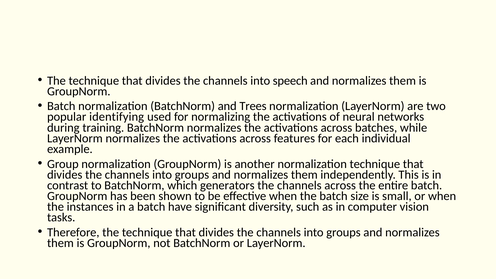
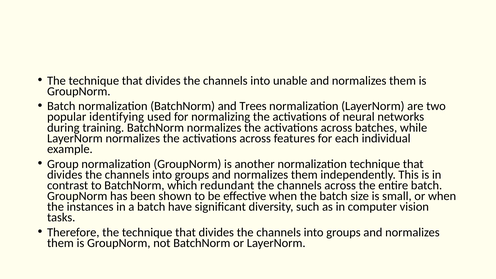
speech: speech -> unable (290, 81)
generators: generators -> redundant (227, 185)
